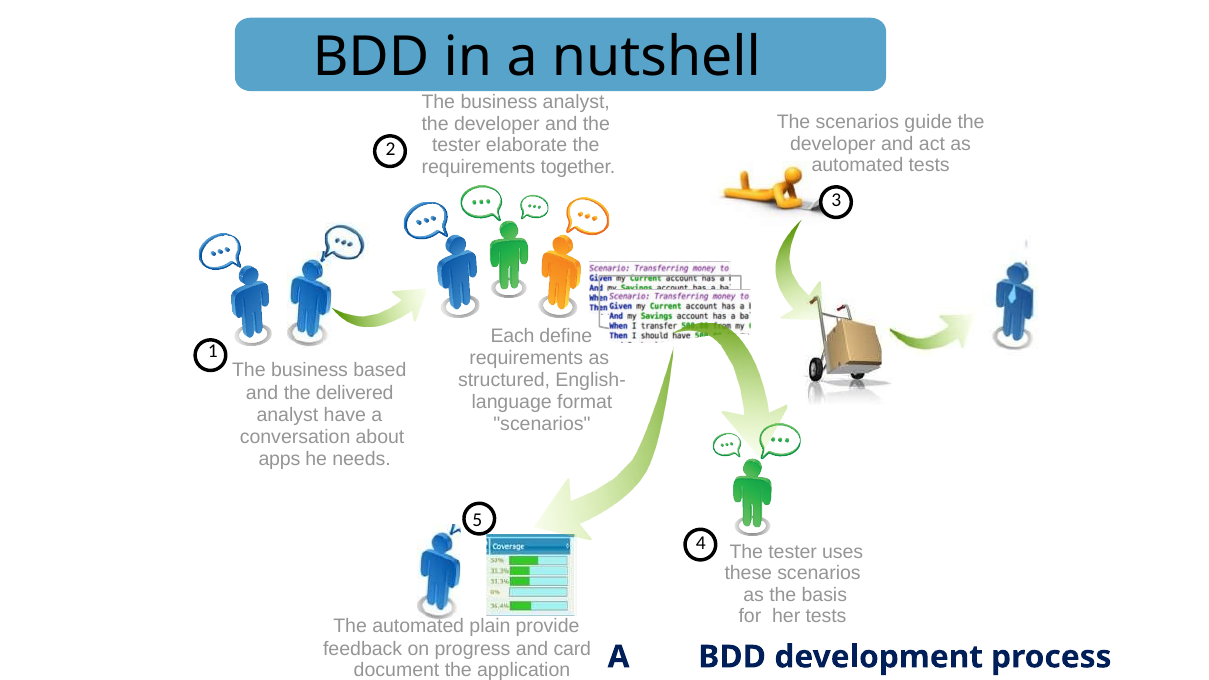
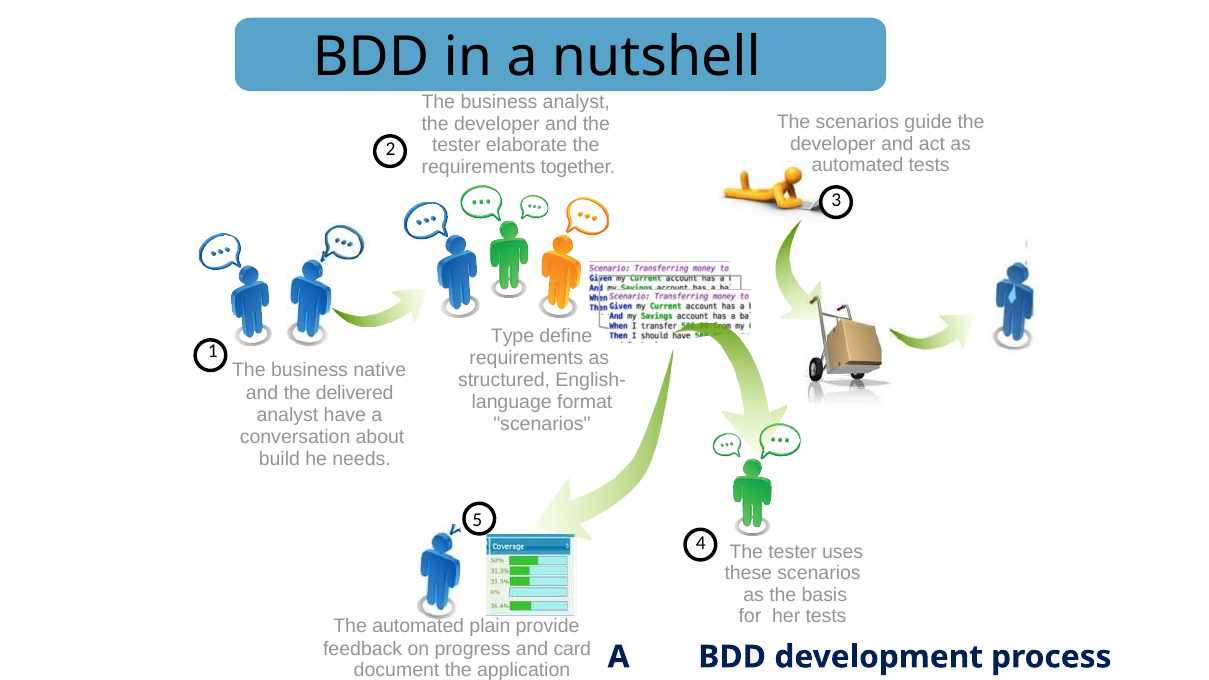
Each: Each -> Type (513, 336)
based: based -> native (380, 370)
apps: apps -> build (279, 459)
